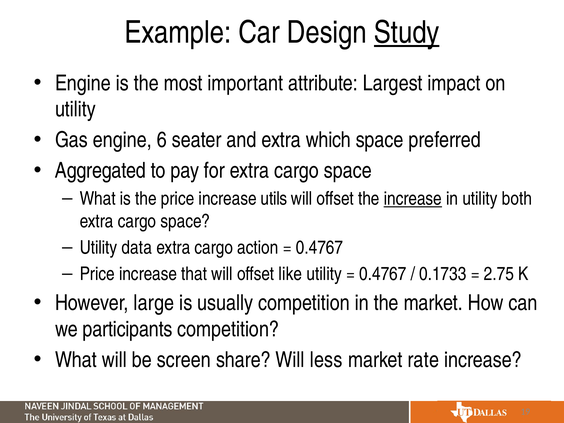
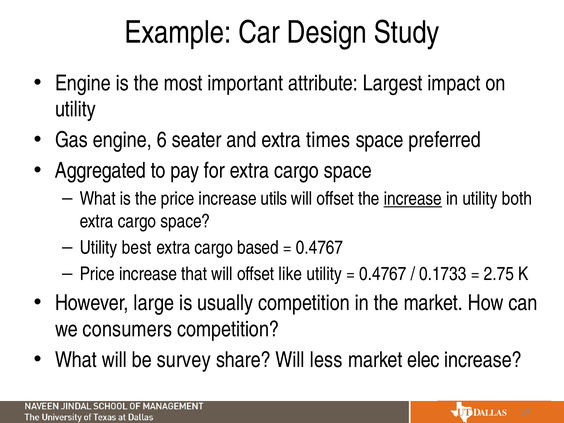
Study underline: present -> none (407, 32)
which: which -> times (328, 140)
data: data -> best (137, 248)
action: action -> based (258, 248)
participants: participants -> consumers (127, 329)
screen: screen -> survey (184, 360)
rate: rate -> elec (423, 360)
